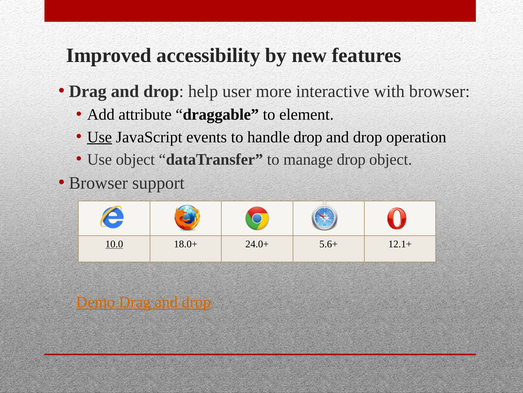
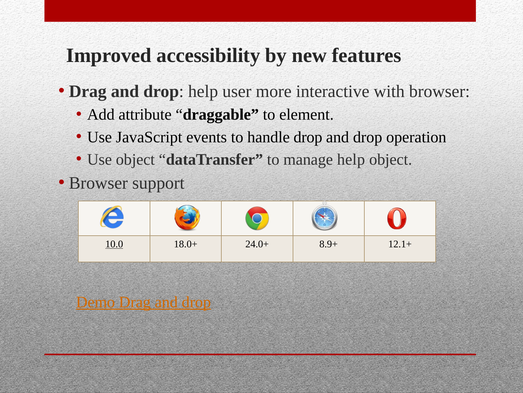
Use underline: present -> none (100, 137)
manage drop: drop -> help (351, 159)
5.6+: 5.6+ -> 8.9+ (329, 244)
